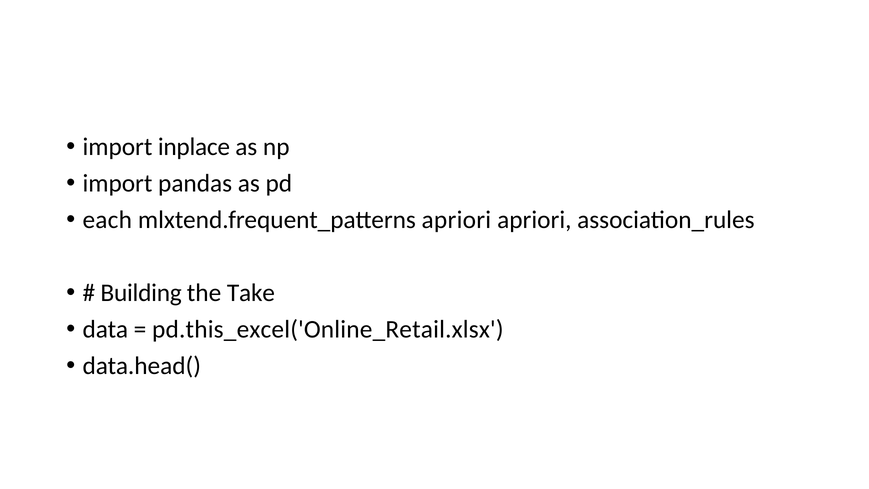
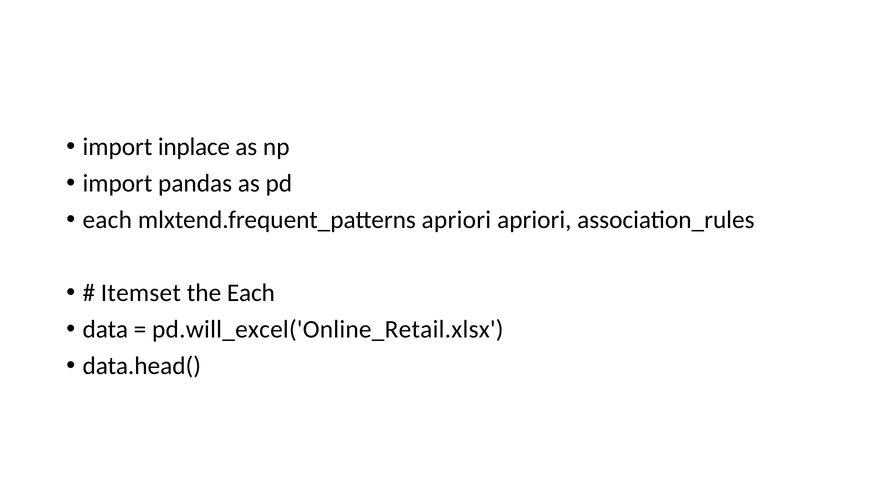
Building: Building -> Itemset (141, 293)
the Take: Take -> Each (251, 293)
pd.this_excel('Online_Retail.xlsx: pd.this_excel('Online_Retail.xlsx -> pd.will_excel('Online_Retail.xlsx (328, 329)
